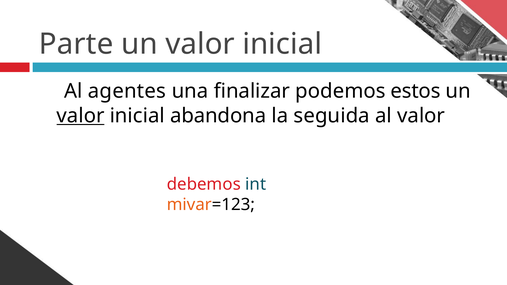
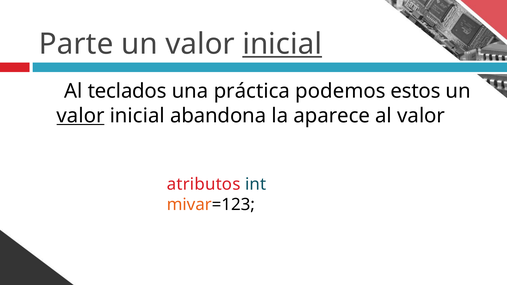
inicial underline: none -> present (282, 44)
agentes: agentes -> teclados (127, 91)
finalizar: finalizar -> práctica (252, 91)
seguida: seguida -> aparece (332, 116)
debemos: debemos -> atributos (204, 184)
